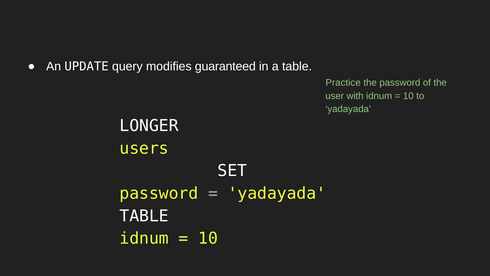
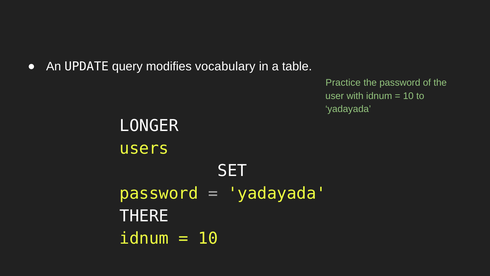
guaranteed: guaranteed -> vocabulary (225, 67)
TABLE: TABLE -> THERE (144, 216)
